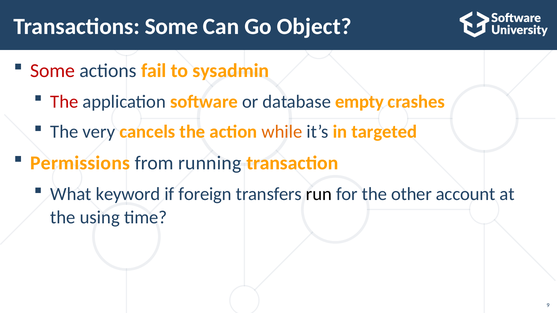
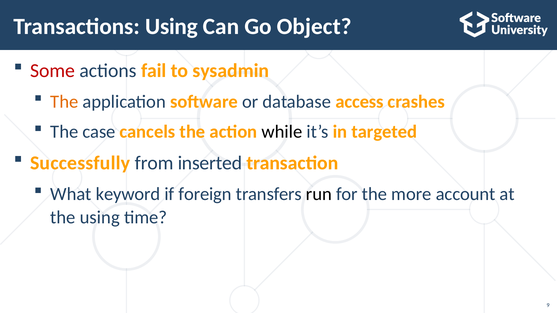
Transactions Some: Some -> Using (172, 26)
The colour: red -> orange (64, 102)
empty: empty -> access (359, 102)
very: very -> case (99, 132)
while colour: orange -> black (282, 132)
Permissions: Permissions -> Successfully (80, 163)
running: running -> inserted (210, 163)
other: other -> more (411, 194)
